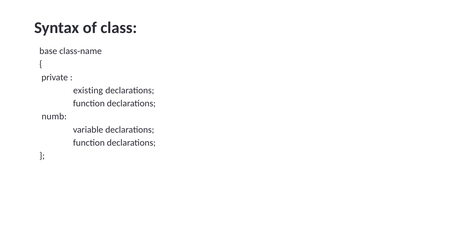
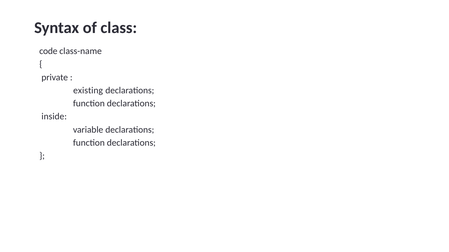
base: base -> code (48, 51)
numb: numb -> inside (54, 117)
